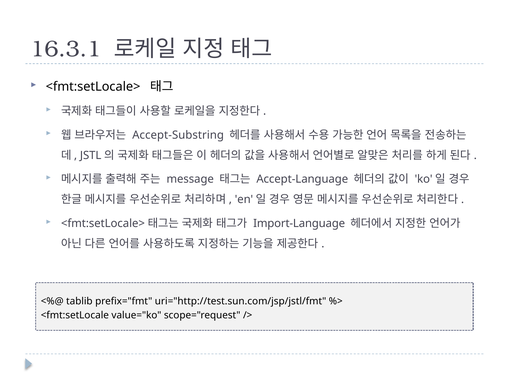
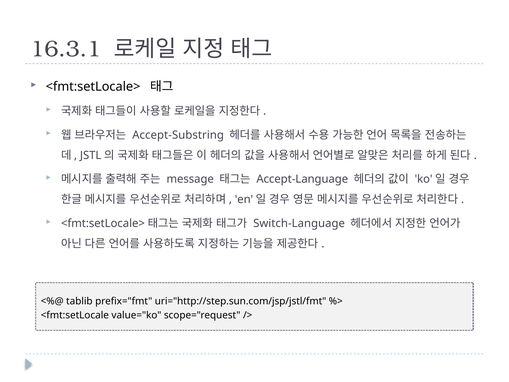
Import-Language: Import-Language -> Switch-Language (299, 223)
uri="http://test.sun.com/jsp/jstl/fmt: uri="http://test.sun.com/jsp/jstl/fmt -> uri="http://step.sun.com/jsp/jstl/fmt (241, 301)
